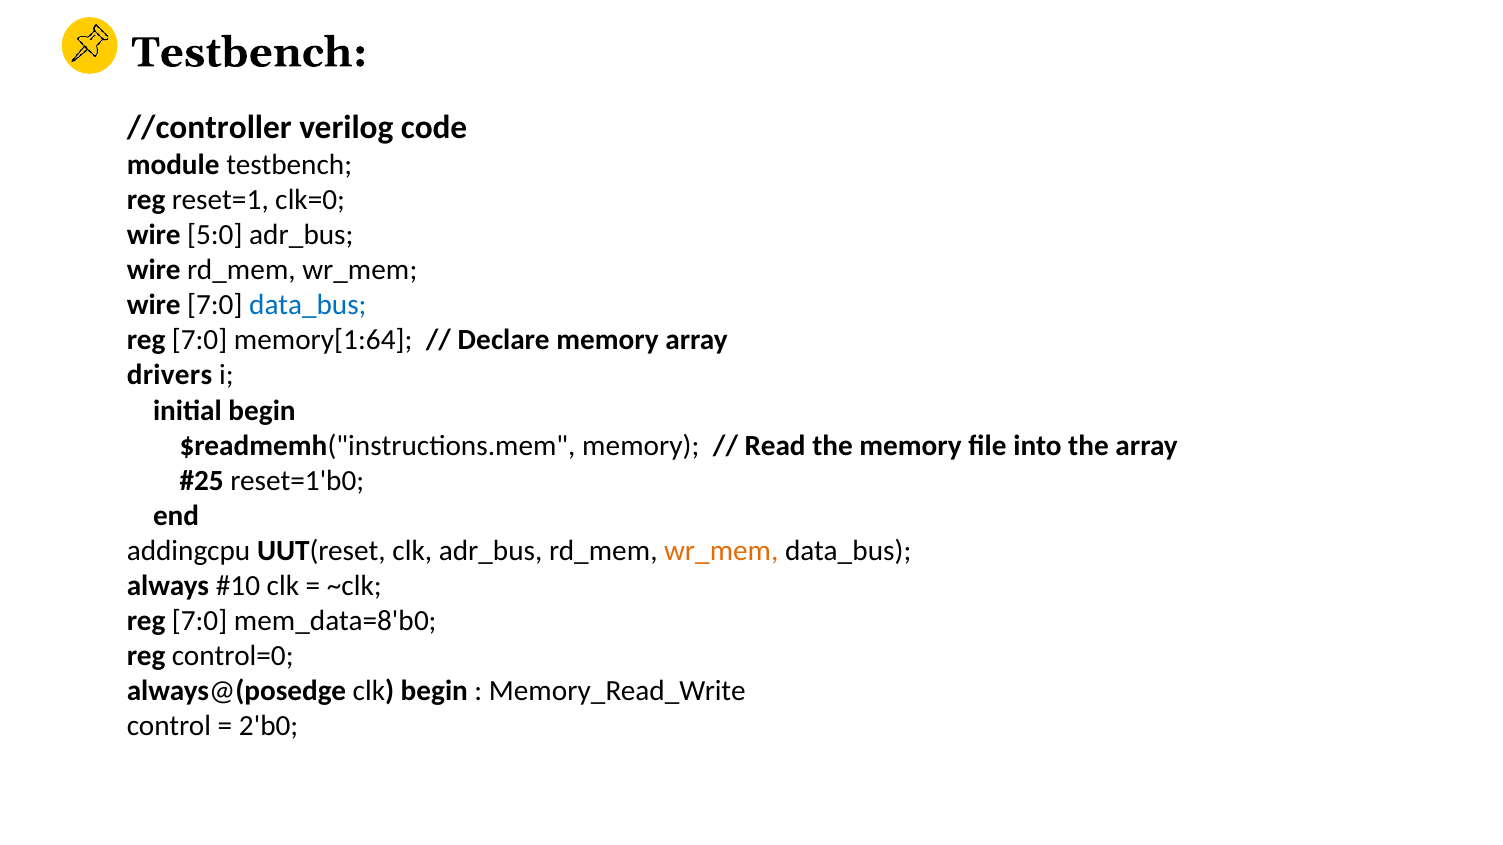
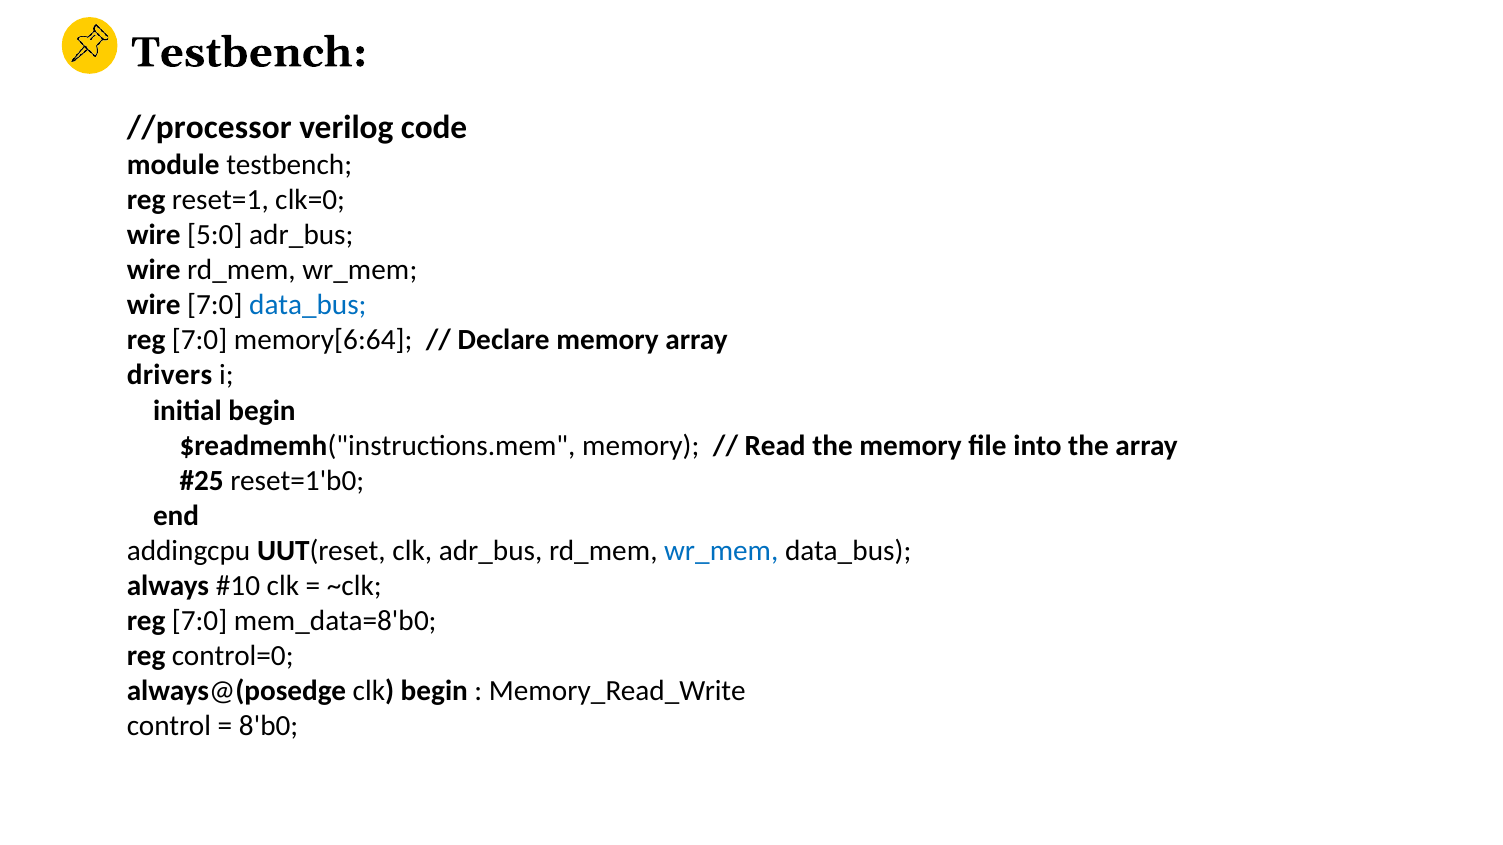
//controller: //controller -> //processor (209, 128)
memory[1:64: memory[1:64 -> memory[6:64 (323, 340)
wr_mem colour: orange -> blue (721, 551)
2'b0: 2'b0 -> 8'b0 (269, 726)
